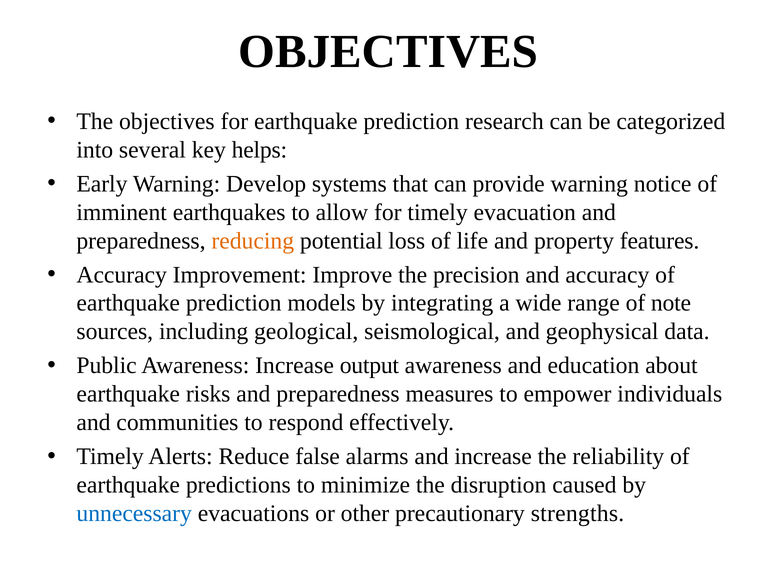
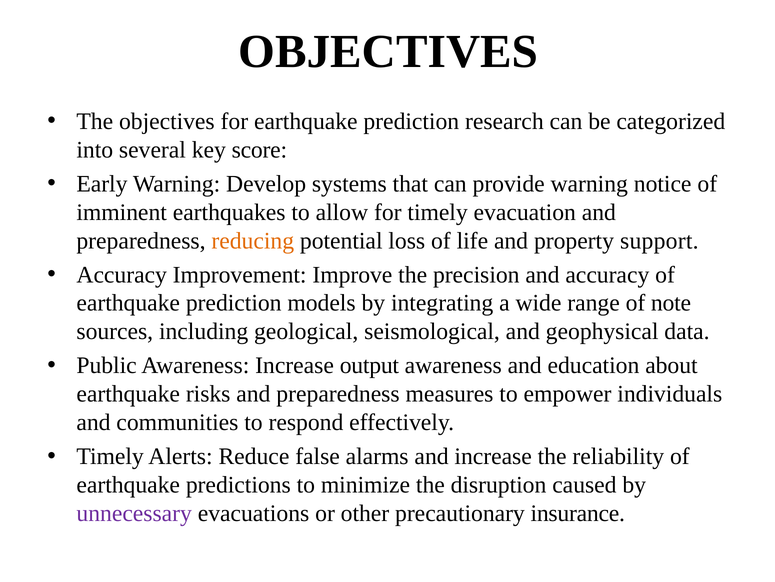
helps: helps -> score (259, 150)
features: features -> support (659, 240)
unnecessary colour: blue -> purple (134, 513)
strengths: strengths -> insurance (578, 513)
